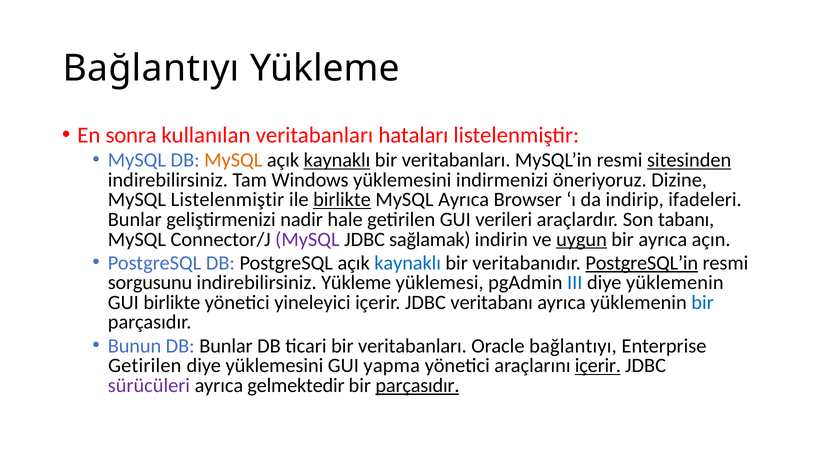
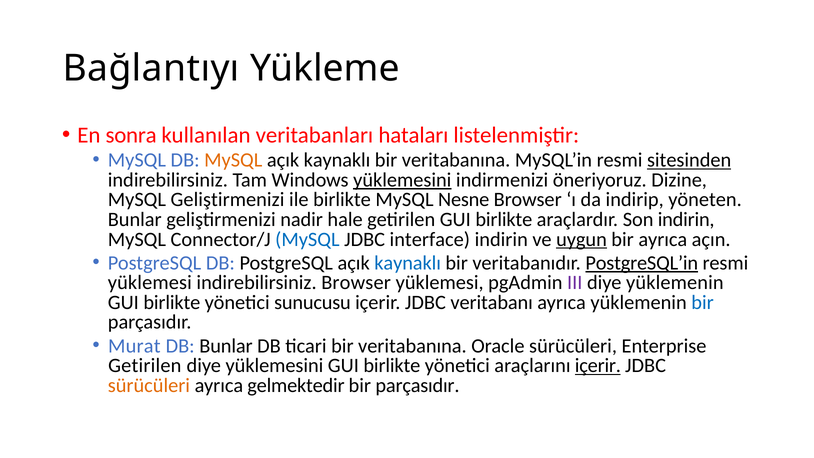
kaynaklı underline: present -> none (337, 160)
veritabanları: veritabanları -> veritabanına (456, 160)
yüklemesini underline: none -> present (402, 180)
MySQL Listelenmiştir: Listelenmiştir -> Geliştirmenizi (228, 200)
birlikte underline: present -> none (342, 200)
MySQL Ayrıca: Ayrıca -> Nesne (464, 200)
ifadeleri: ifadeleri -> yöneten (705, 200)
getirilen GUI verileri: verileri -> birlikte (504, 219)
Son tabanı: tabanı -> indirin (686, 219)
MySQL colour: purple -> blue (307, 239)
sağlamak: sağlamak -> interface (430, 239)
sorgusunu: sorgusunu -> yüklemesi (150, 283)
indirebilirsiniz Yükleme: Yükleme -> Browser (356, 283)
III colour: blue -> purple (575, 283)
yineleyici: yineleyici -> sunucusu (312, 302)
Bunun: Bunun -> Murat (134, 346)
ticari bir veritabanları: veritabanları -> veritabanına (412, 346)
Oracle bağlantıyı: bağlantıyı -> sürücüleri (573, 346)
yapma: yapma -> birlikte (392, 366)
sürücüleri colour: purple -> orange (149, 385)
parçasıdır underline: present -> none (418, 385)
